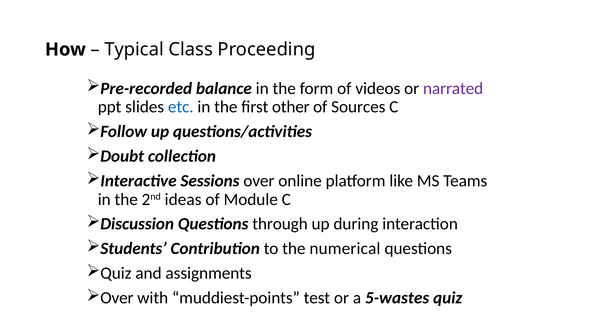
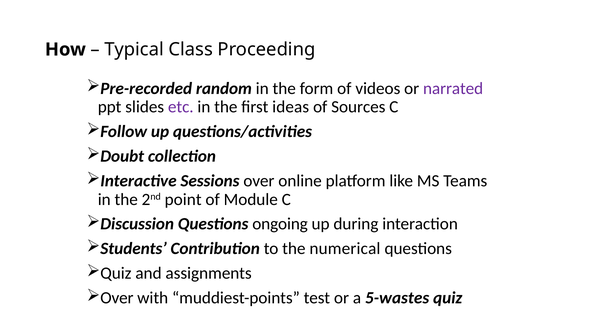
balance: balance -> random (224, 89)
etc colour: blue -> purple (181, 107)
other: other -> ideas (291, 107)
ideas: ideas -> point (183, 200)
through: through -> ongoing (280, 224)
